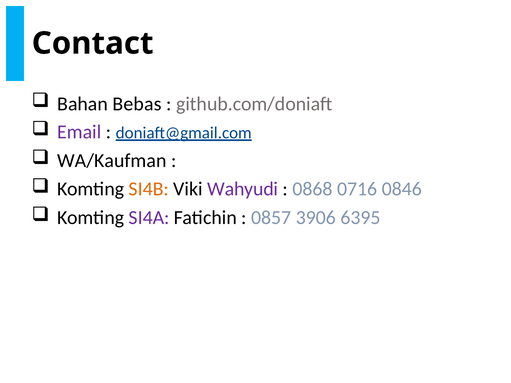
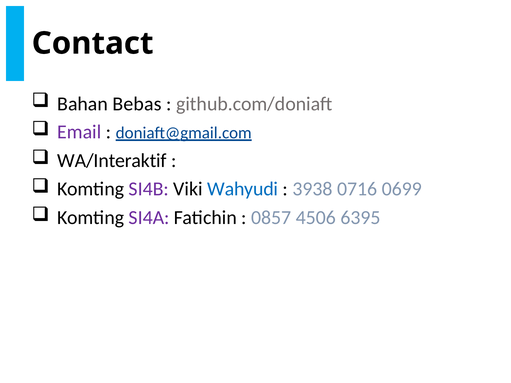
WA/Kaufman: WA/Kaufman -> WA/Interaktif (112, 161)
SI4B colour: orange -> purple (149, 189)
Wahyudi colour: purple -> blue (243, 189)
0868: 0868 -> 3938 (313, 189)
0846: 0846 -> 0699 (402, 189)
3906: 3906 -> 4506 (316, 218)
